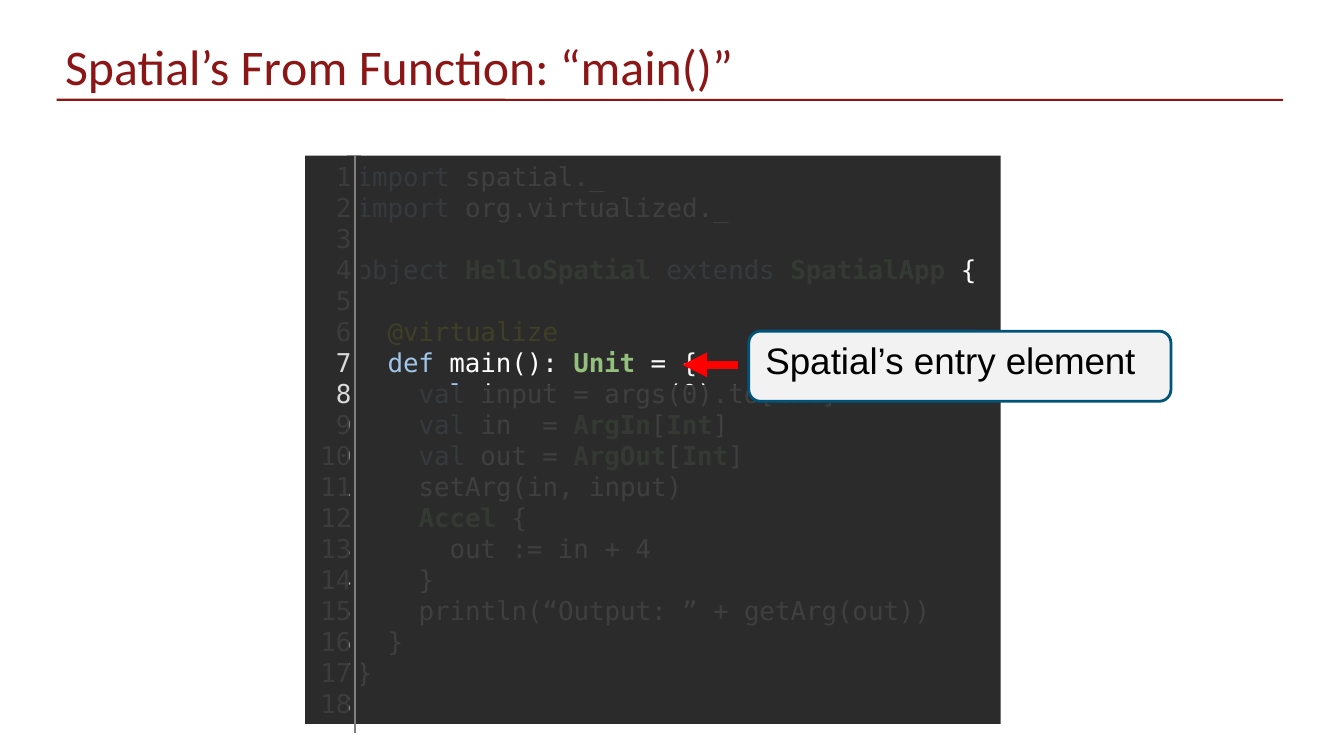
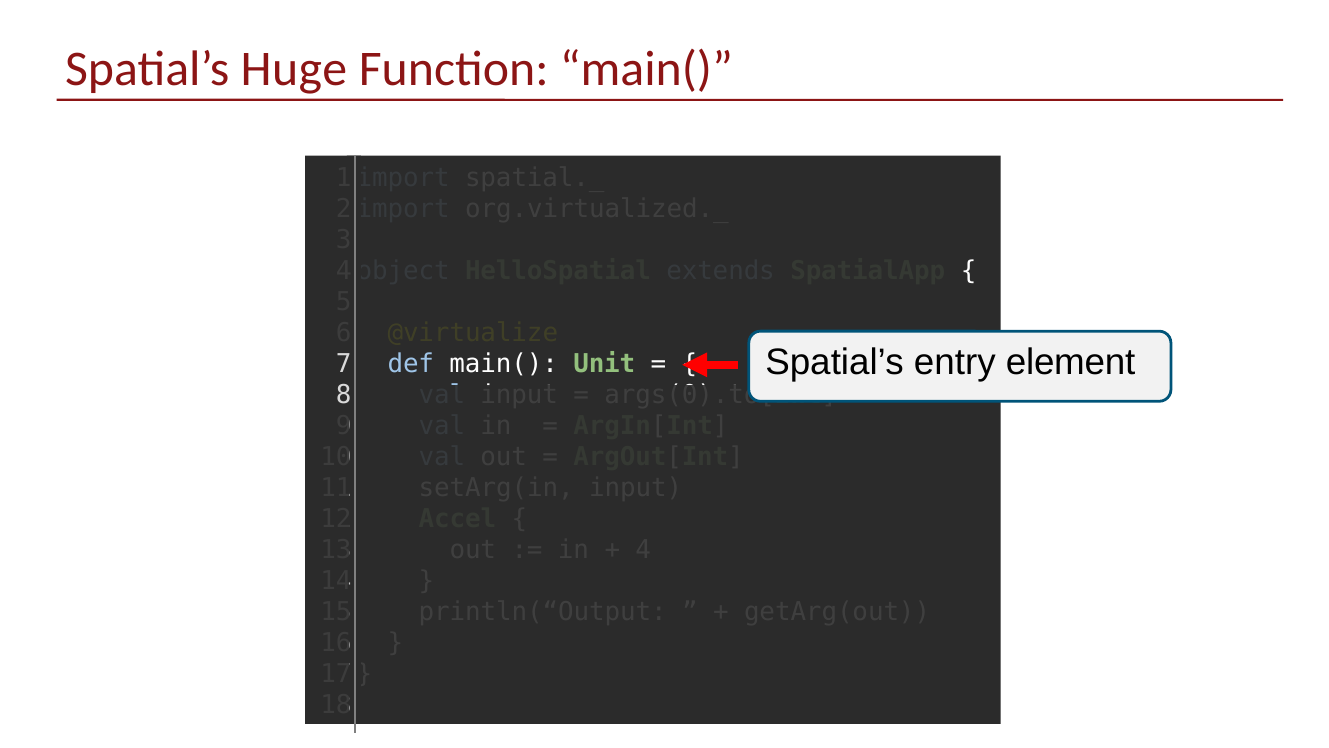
From: From -> Huge (294, 69)
